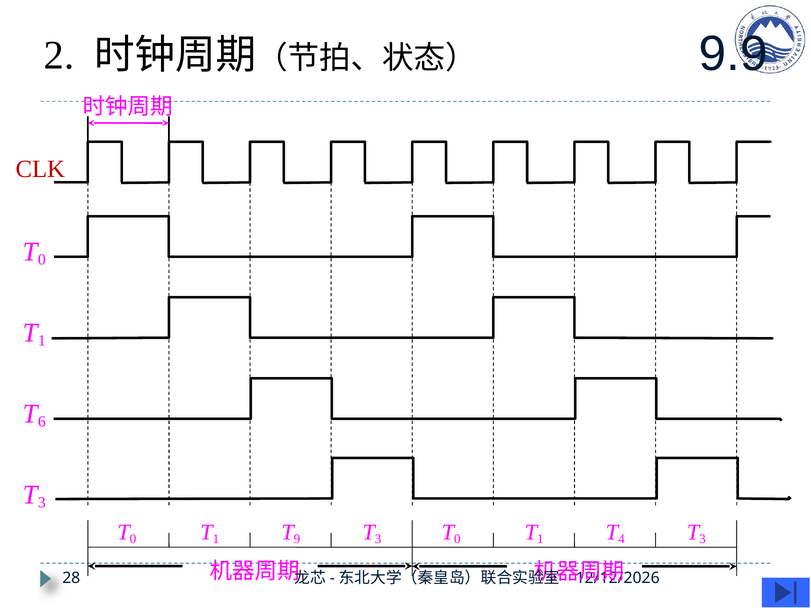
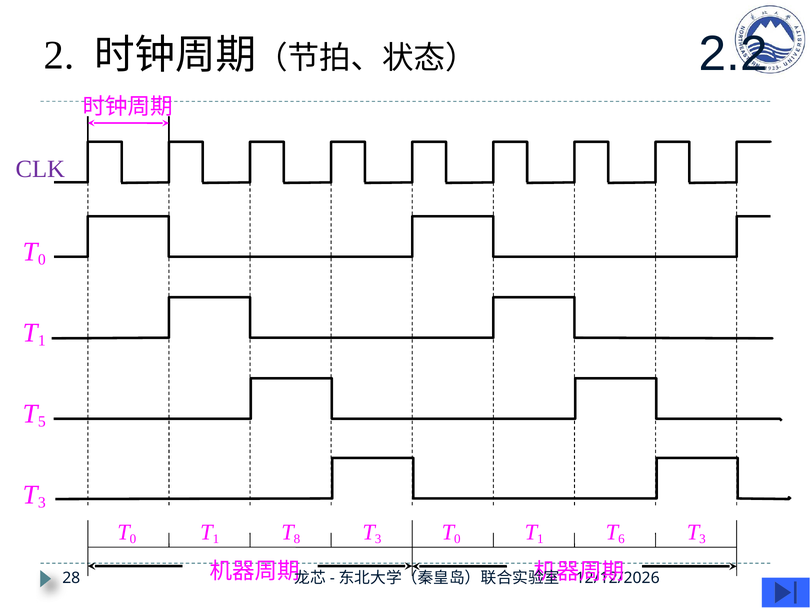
9.9: 9.9 -> 2.2 (733, 54)
CLK colour: red -> purple (40, 169)
6: 6 -> 5 (42, 422)
9: 9 -> 8 (297, 539)
4: 4 -> 6 (621, 539)
